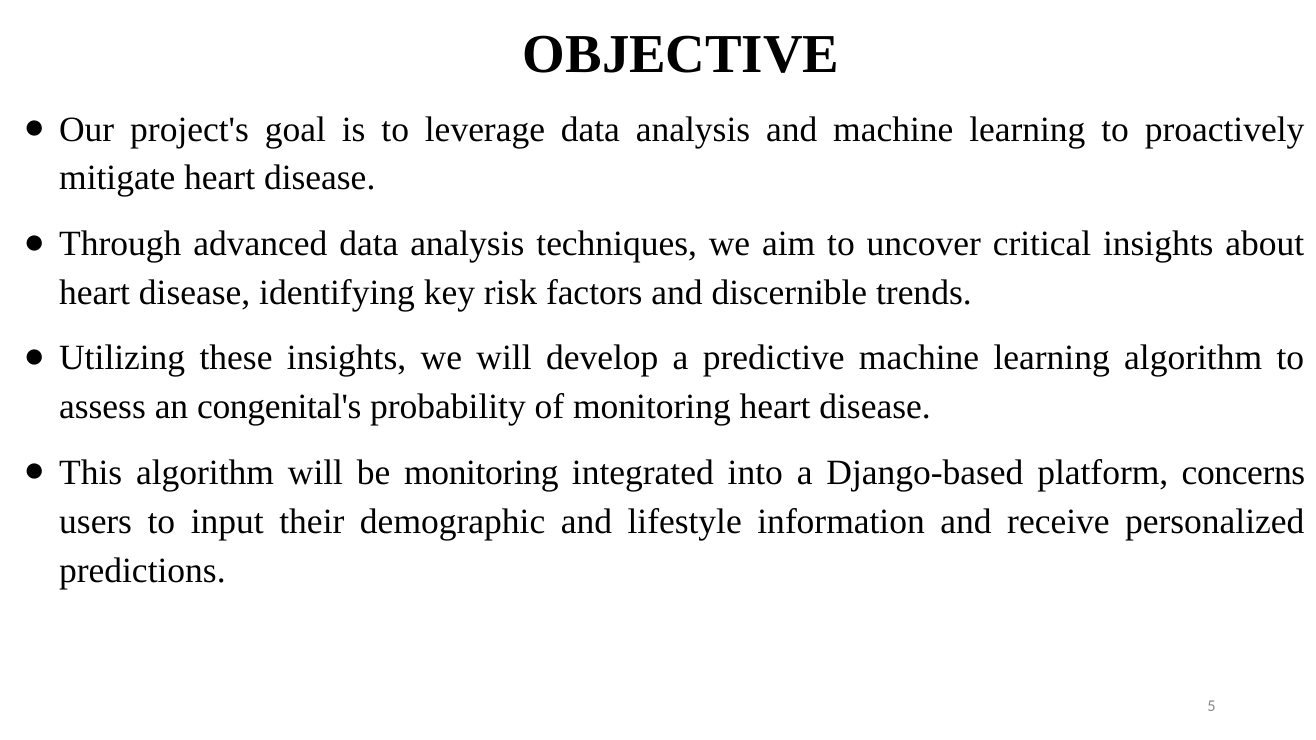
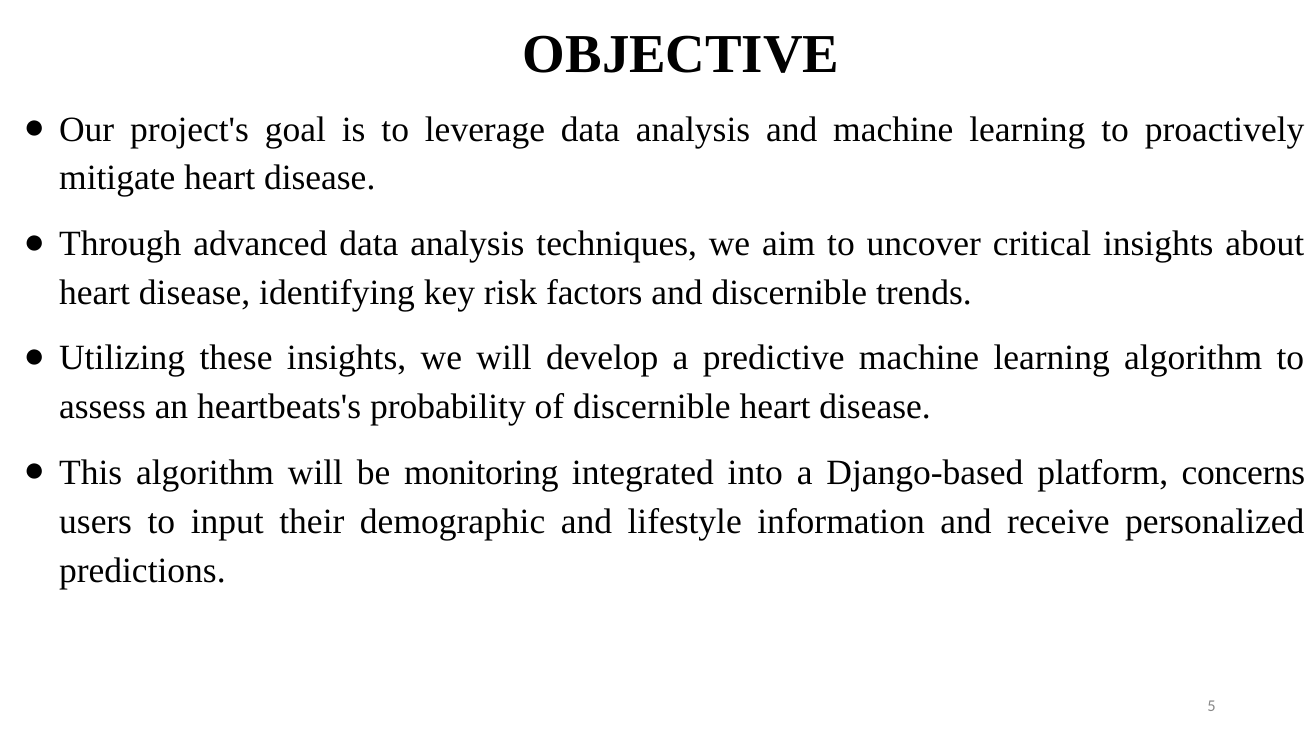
congenital's: congenital's -> heartbeats's (279, 407)
of monitoring: monitoring -> discernible (652, 407)
